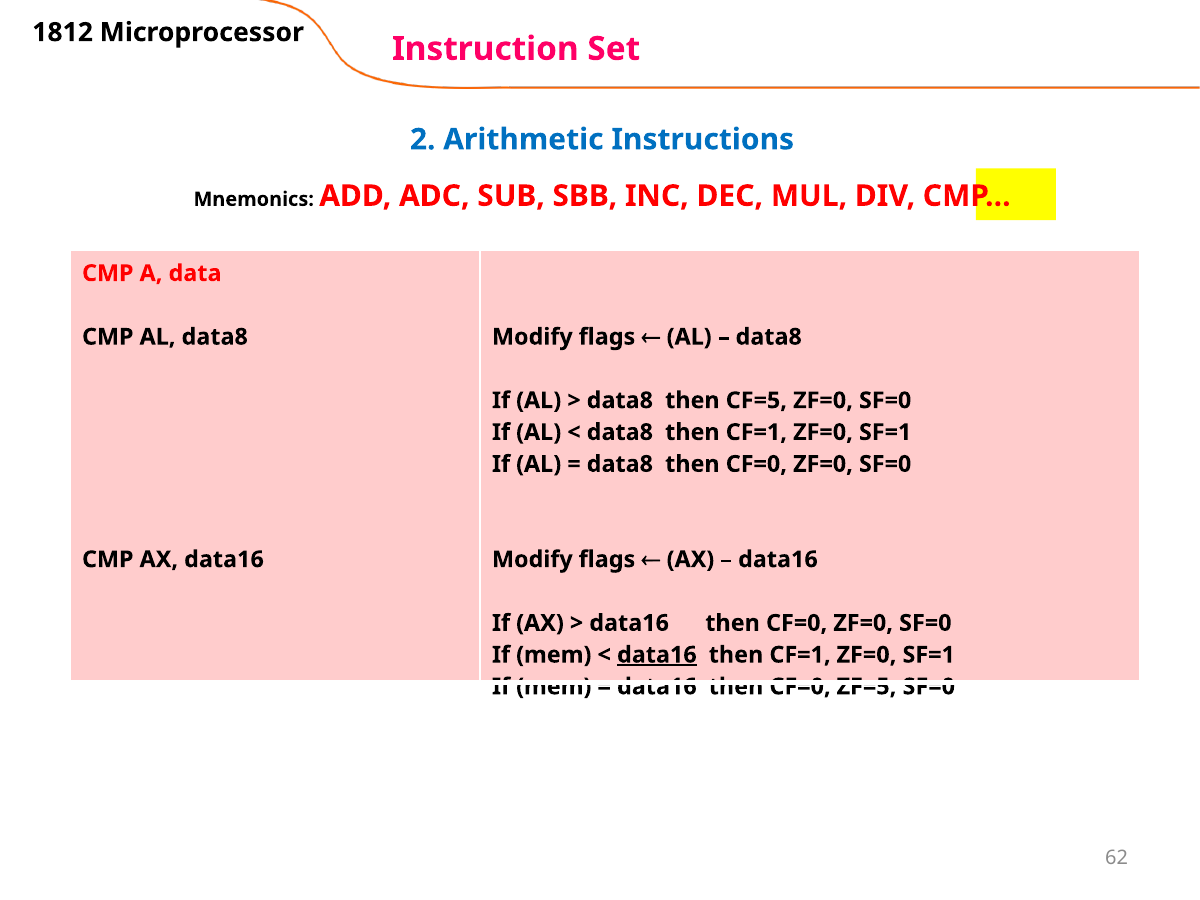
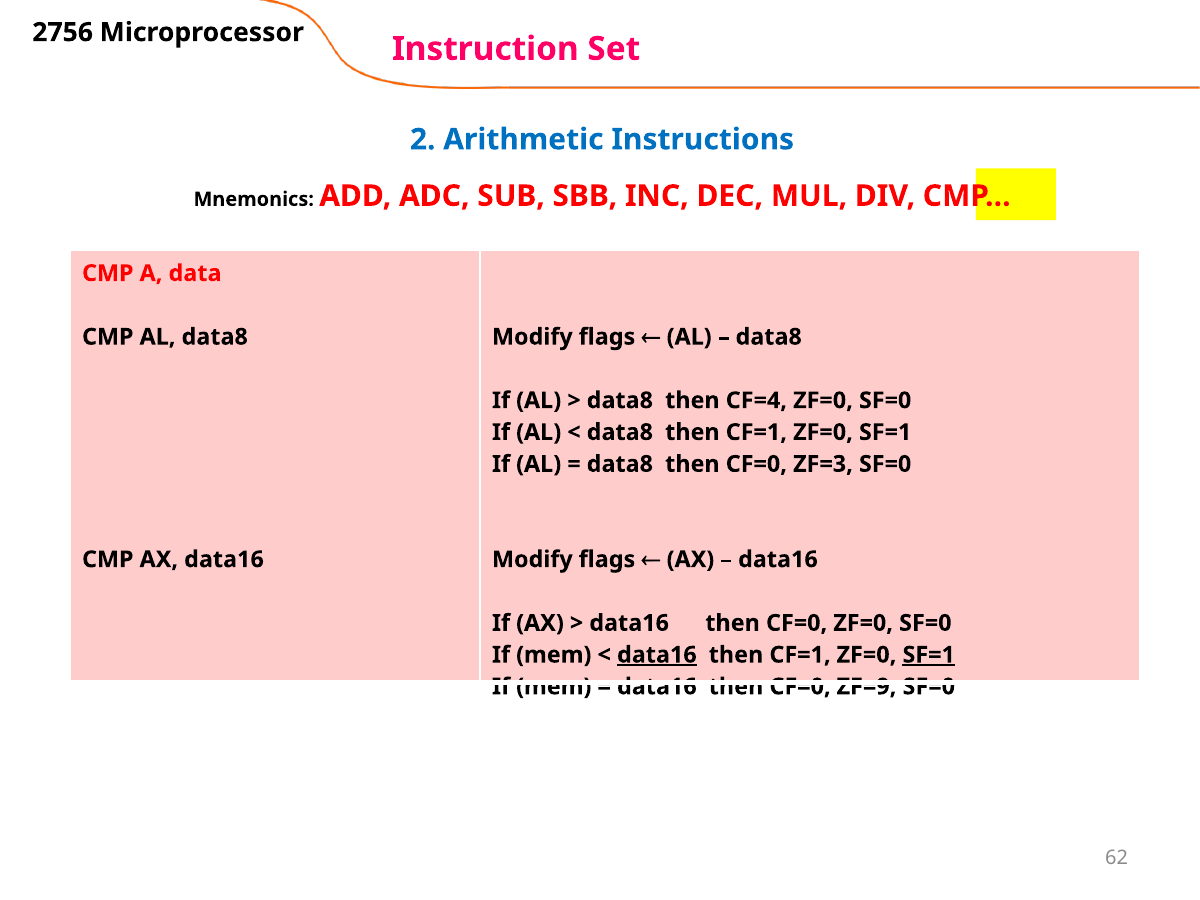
1812: 1812 -> 2756 (63, 32)
CF=5: CF=5 -> CF=4 (756, 400)
data8 then CF=0 ZF=0: ZF=0 -> ZF=3 (823, 464)
SF=1 underline: none -> present (929, 655)
ZF=5: ZF=5 -> ZF=9 (866, 687)
